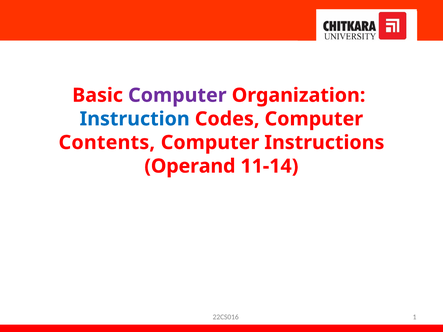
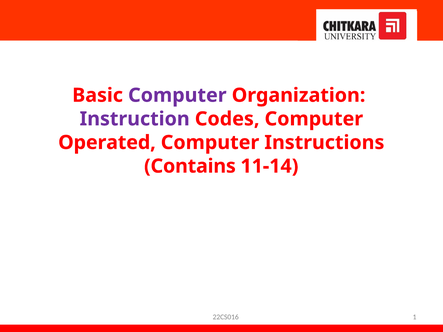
Instruction colour: blue -> purple (135, 119)
Contents: Contents -> Operated (107, 143)
Operand: Operand -> Contains (190, 166)
